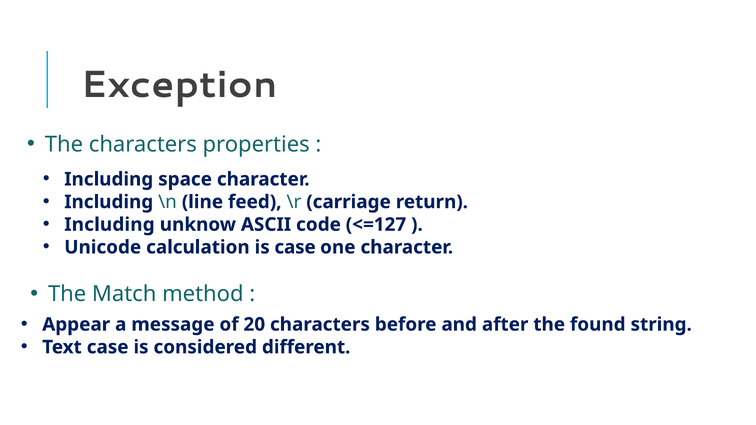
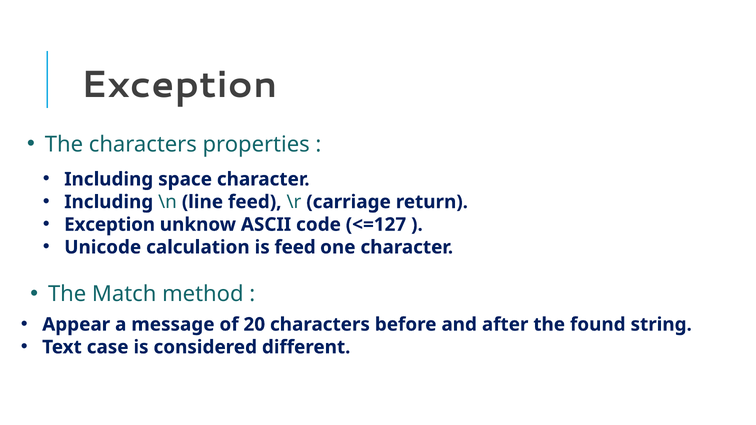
Including: Including -> Exception (110, 225)
is case: case -> feed (295, 247)
